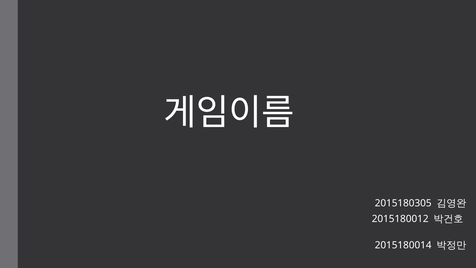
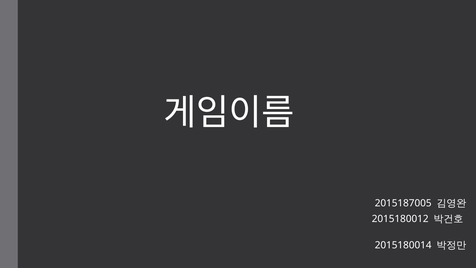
2015180305: 2015180305 -> 2015187005 (403, 203)
